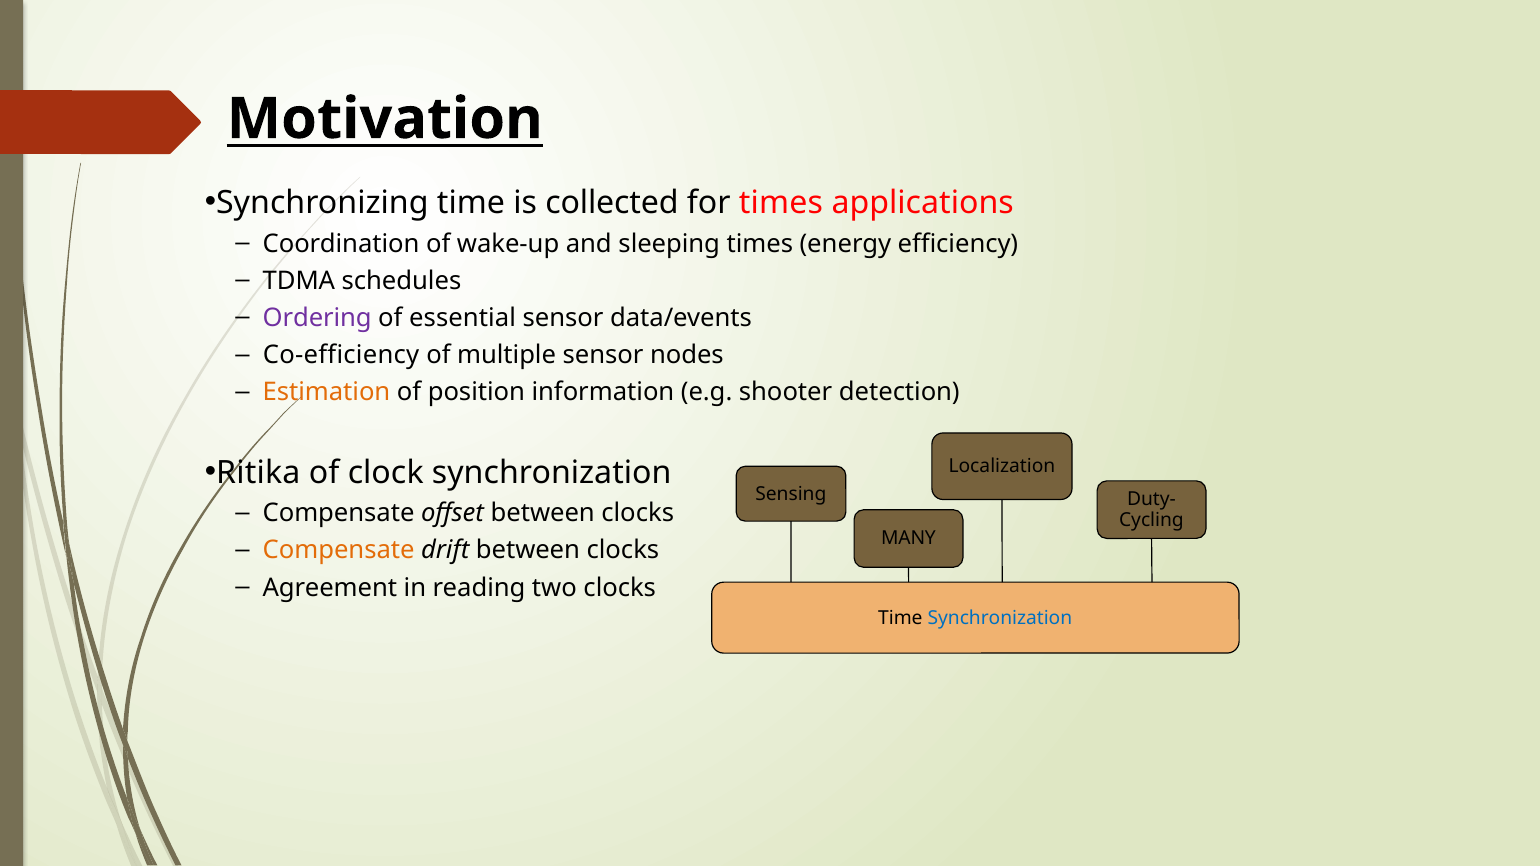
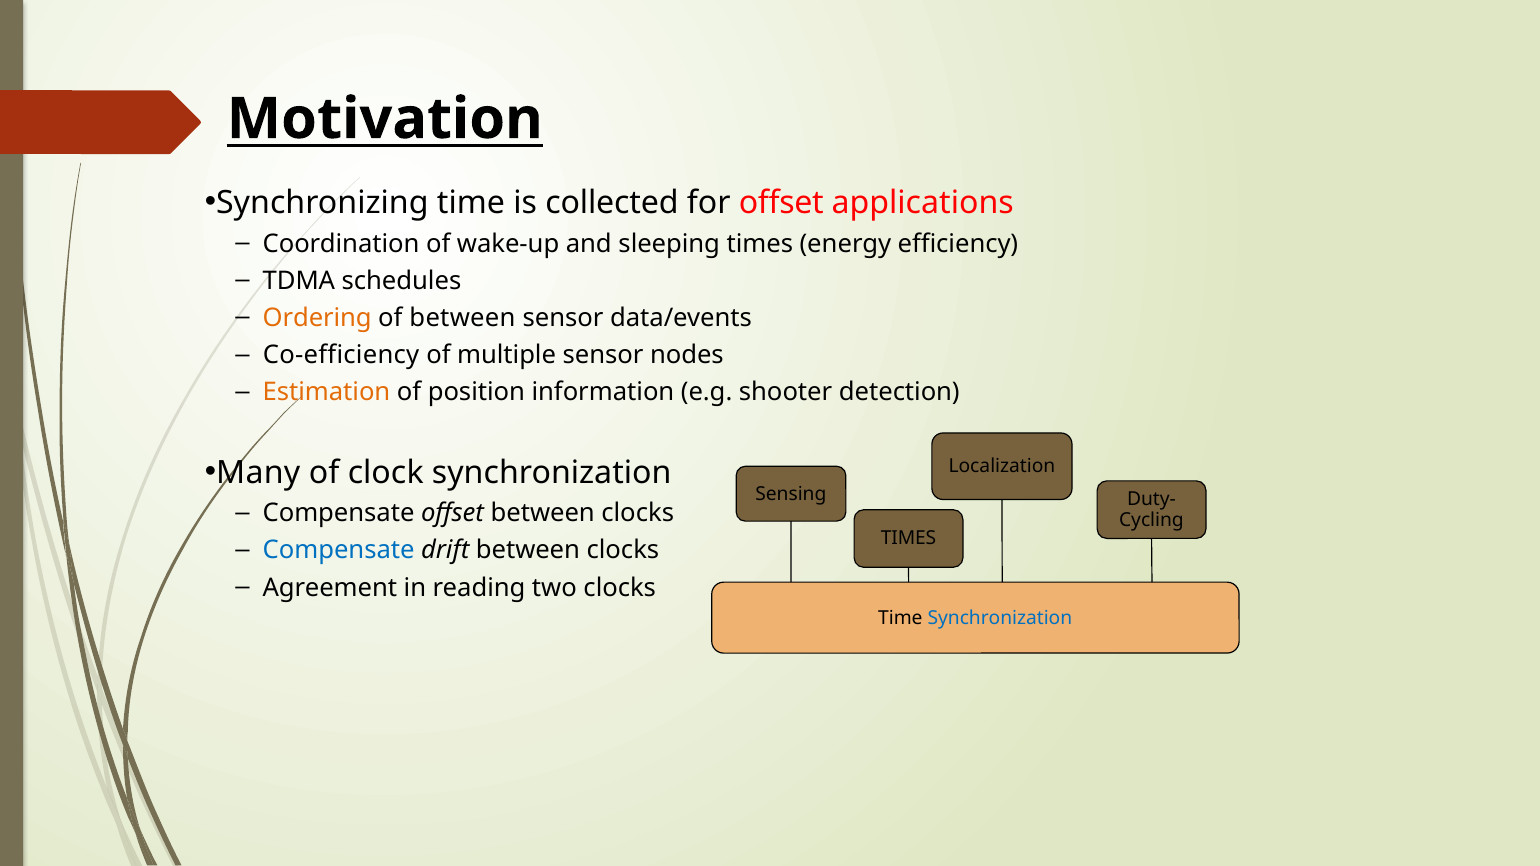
for times: times -> offset (781, 203)
Ordering colour: purple -> orange (317, 318)
of essential: essential -> between (462, 318)
Ritika: Ritika -> Many (258, 473)
MANY: MANY -> TIMES (909, 539)
Compensate colour: orange -> blue (339, 551)
